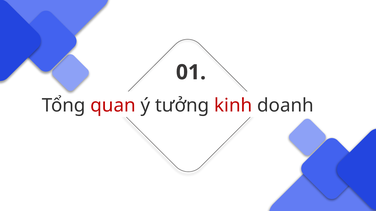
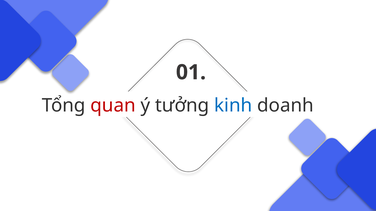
kinh colour: red -> blue (233, 106)
